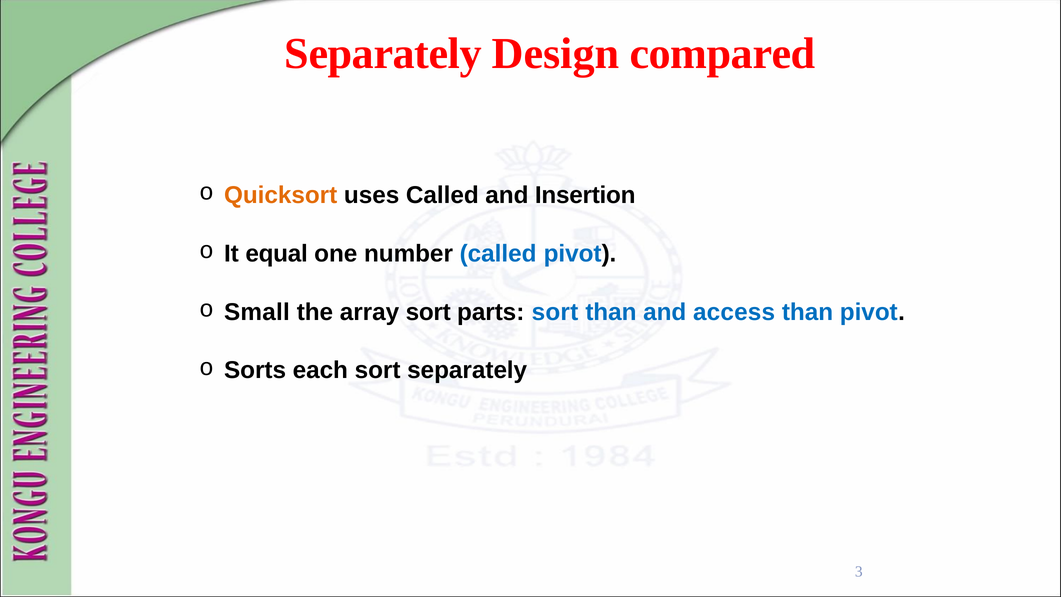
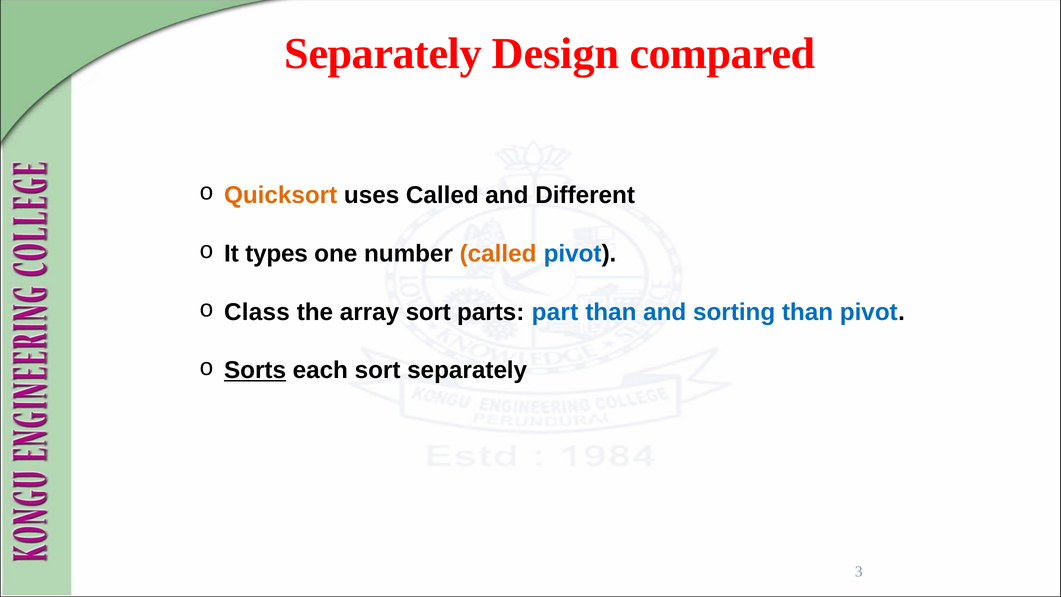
Insertion: Insertion -> Different (585, 195)
equal: equal -> types (277, 254)
called colour: blue -> orange (498, 254)
Small: Small -> Class (257, 312)
parts sort: sort -> part (555, 312)
access: access -> sorting (734, 312)
Sorts underline: none -> present (255, 370)
